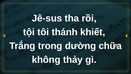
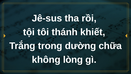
thảy: thảy -> lòng (73, 59)
